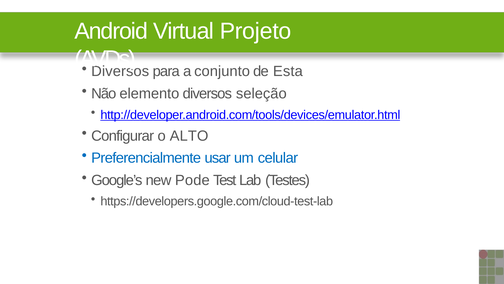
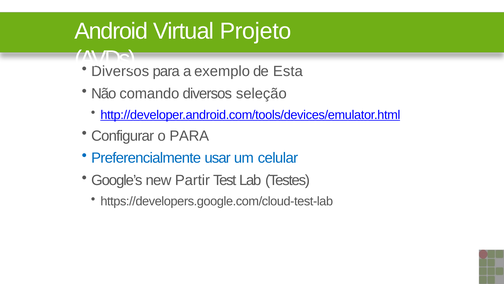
conjunto: conjunto -> exemplo (222, 71)
elemento: elemento -> comando (149, 93)
o ALTO: ALTO -> PARA (189, 136)
Pode: Pode -> Partir (192, 180)
